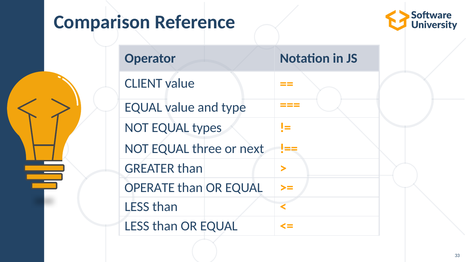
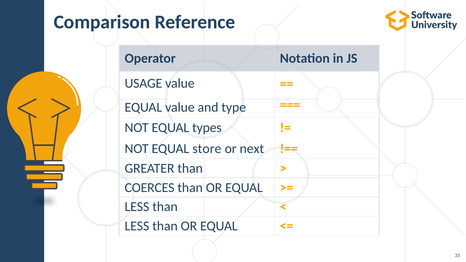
CLIENT: CLIENT -> USAGE (143, 83)
three: three -> store (207, 149)
OPERATE: OPERATE -> COERCES (150, 188)
